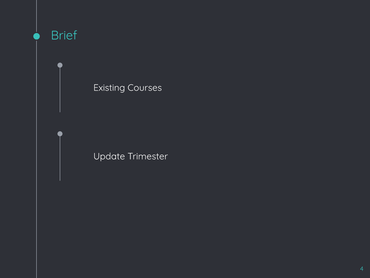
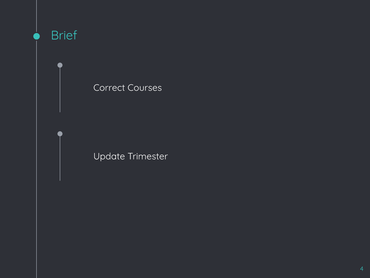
Existing: Existing -> Correct (109, 88)
